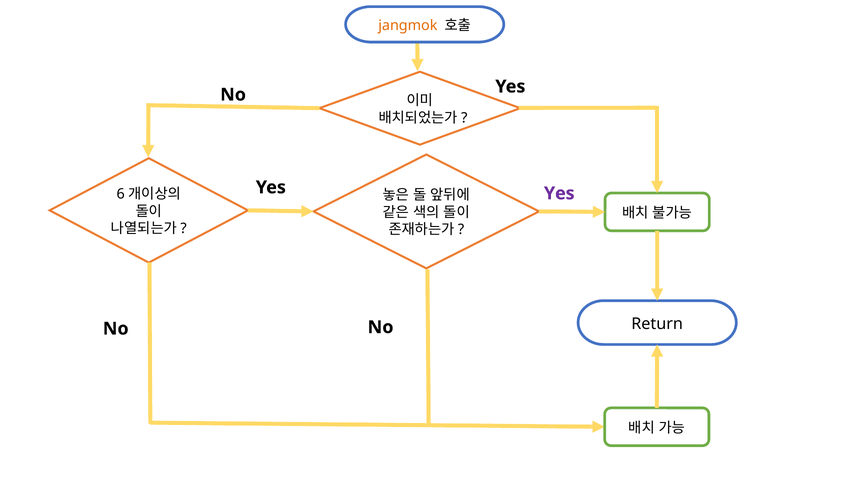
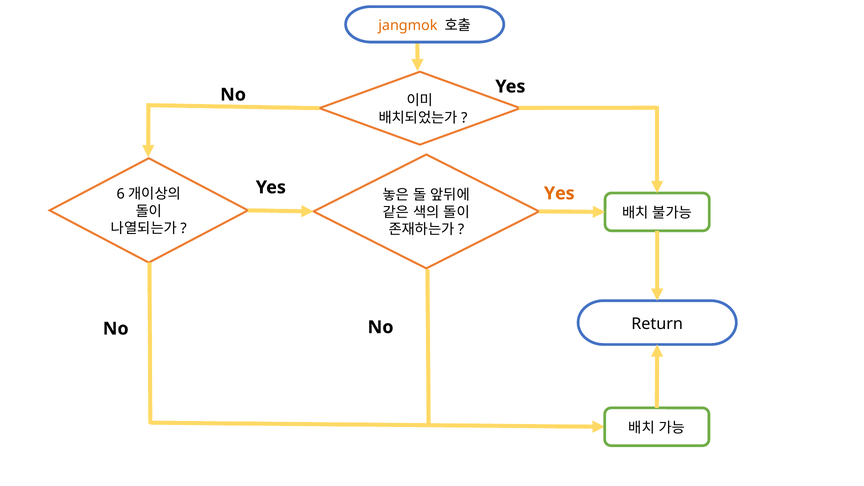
Yes colour: purple -> orange (559, 193)
